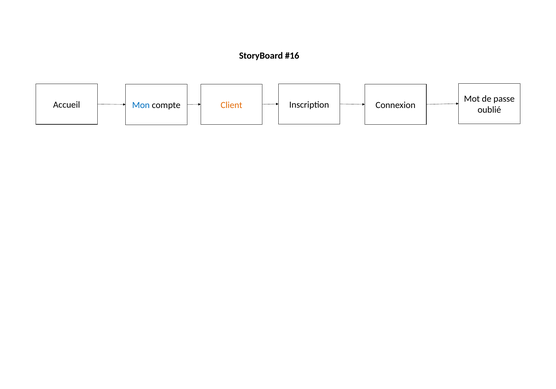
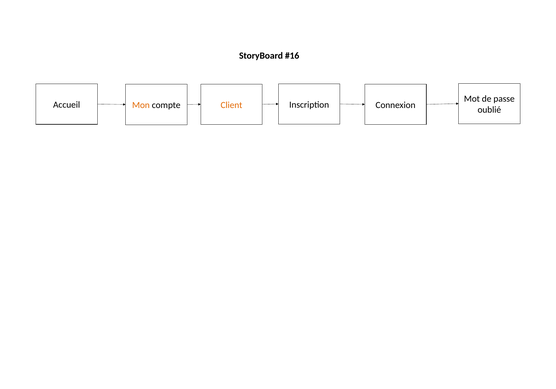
Mon colour: blue -> orange (141, 105)
